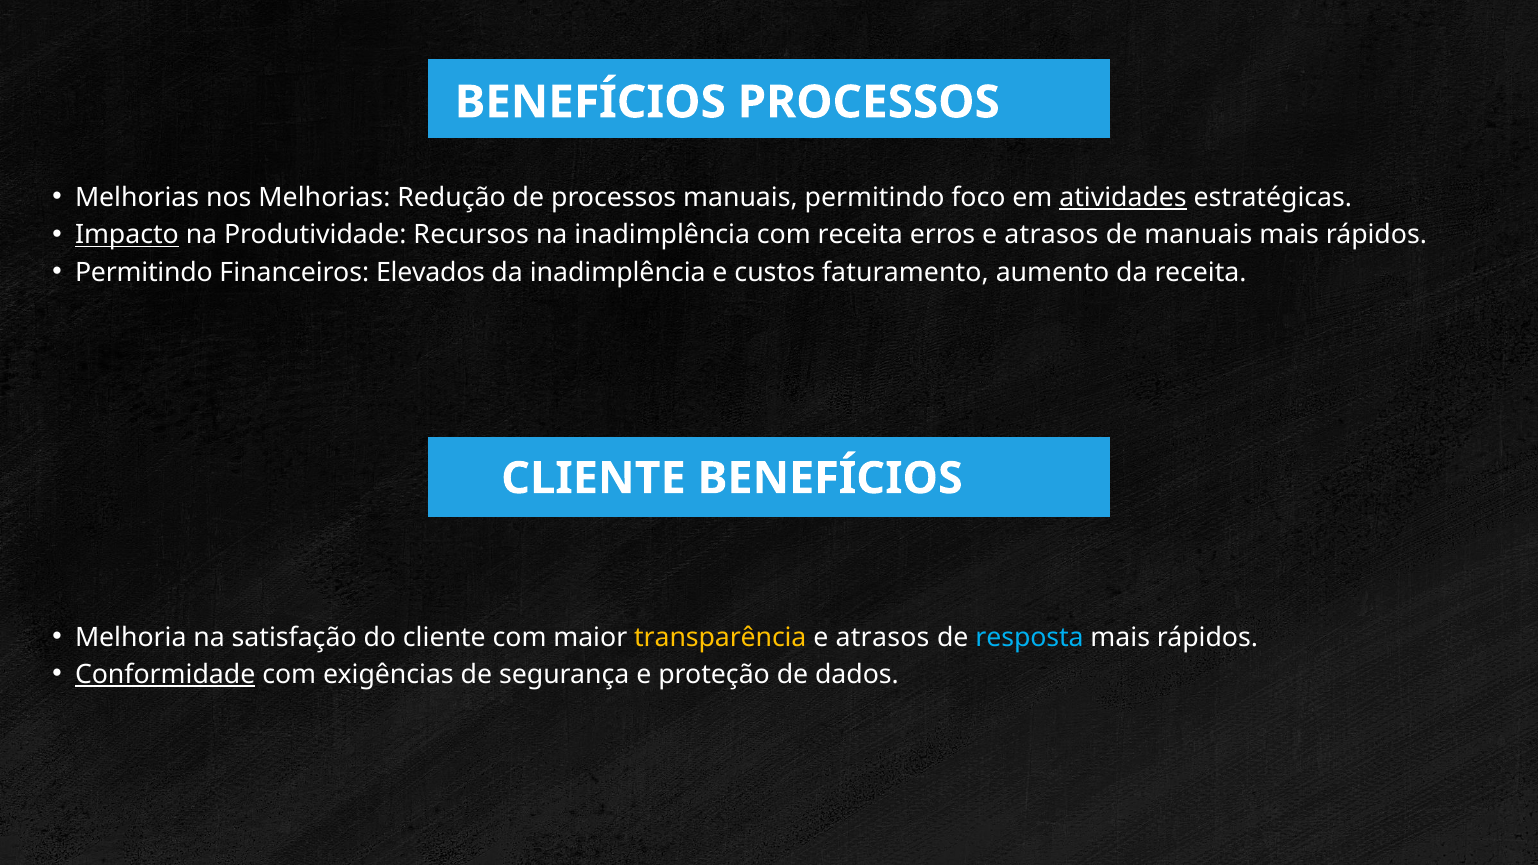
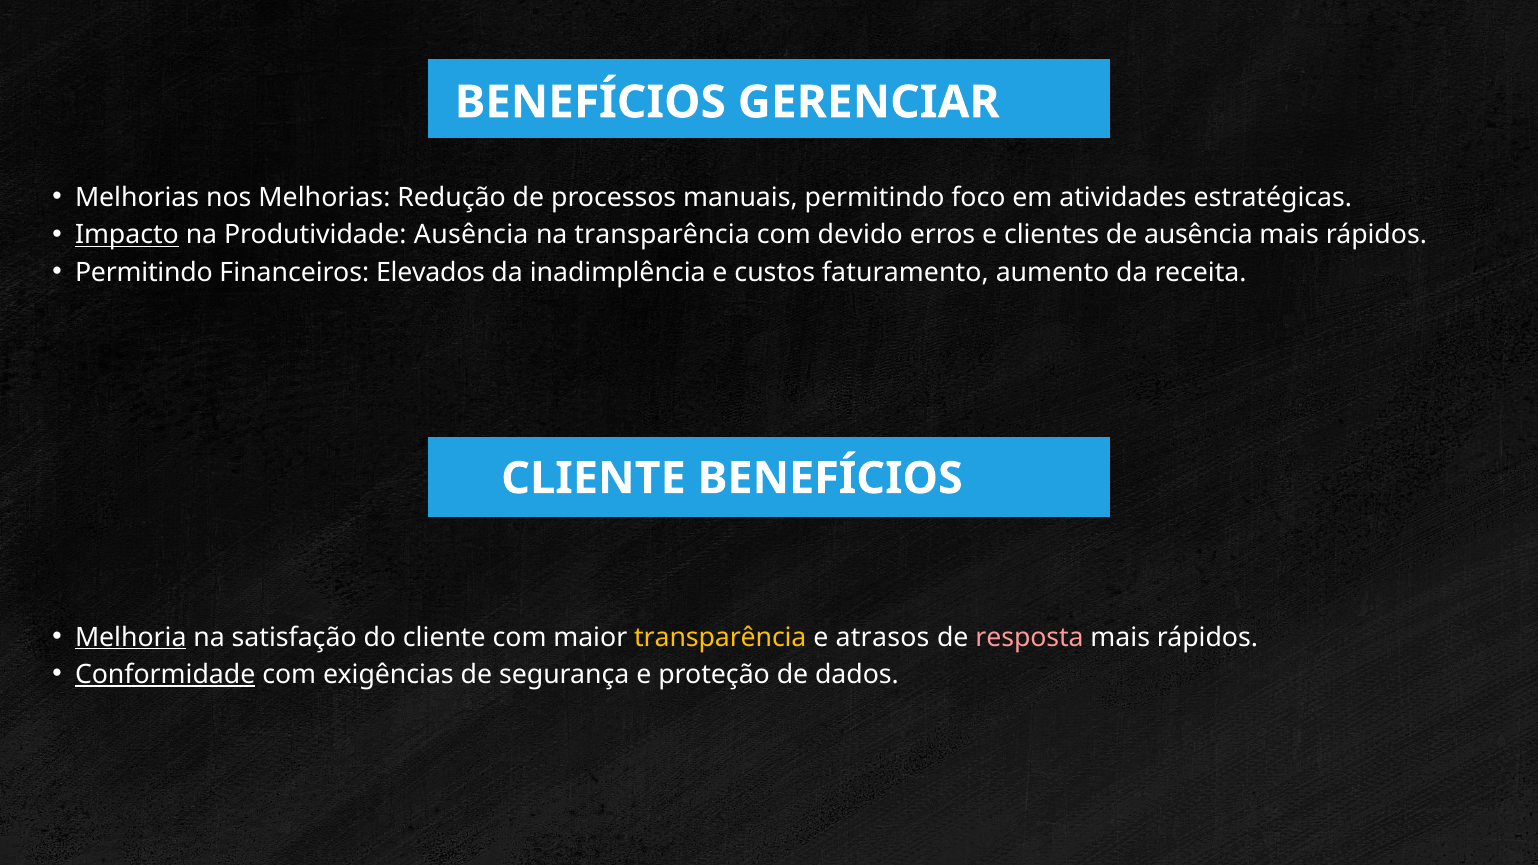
BENEFÍCIOS PROCESSOS: PROCESSOS -> GERENCIAR (869, 102)
atividades underline: present -> none (1123, 198)
Produtividade Recursos: Recursos -> Ausência (471, 235)
na inadimplência: inadimplência -> transparência (662, 235)
com receita: receita -> devido (860, 235)
erros e atrasos: atrasos -> clientes (1052, 235)
de manuais: manuais -> ausência (1199, 235)
Melhoria underline: none -> present (131, 637)
resposta colour: light blue -> pink (1030, 637)
